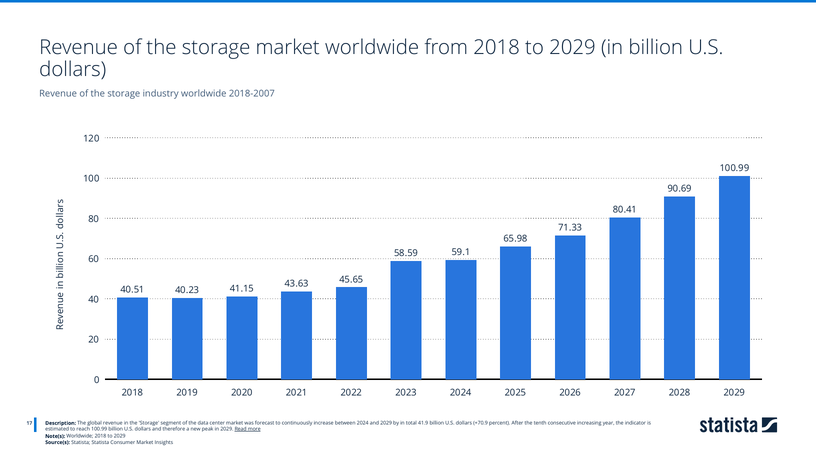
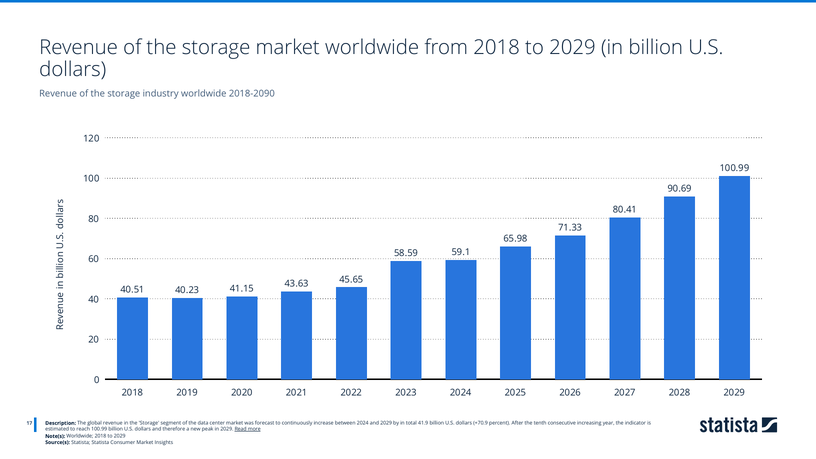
2018-2007: 2018-2007 -> 2018-2090 (252, 94)
